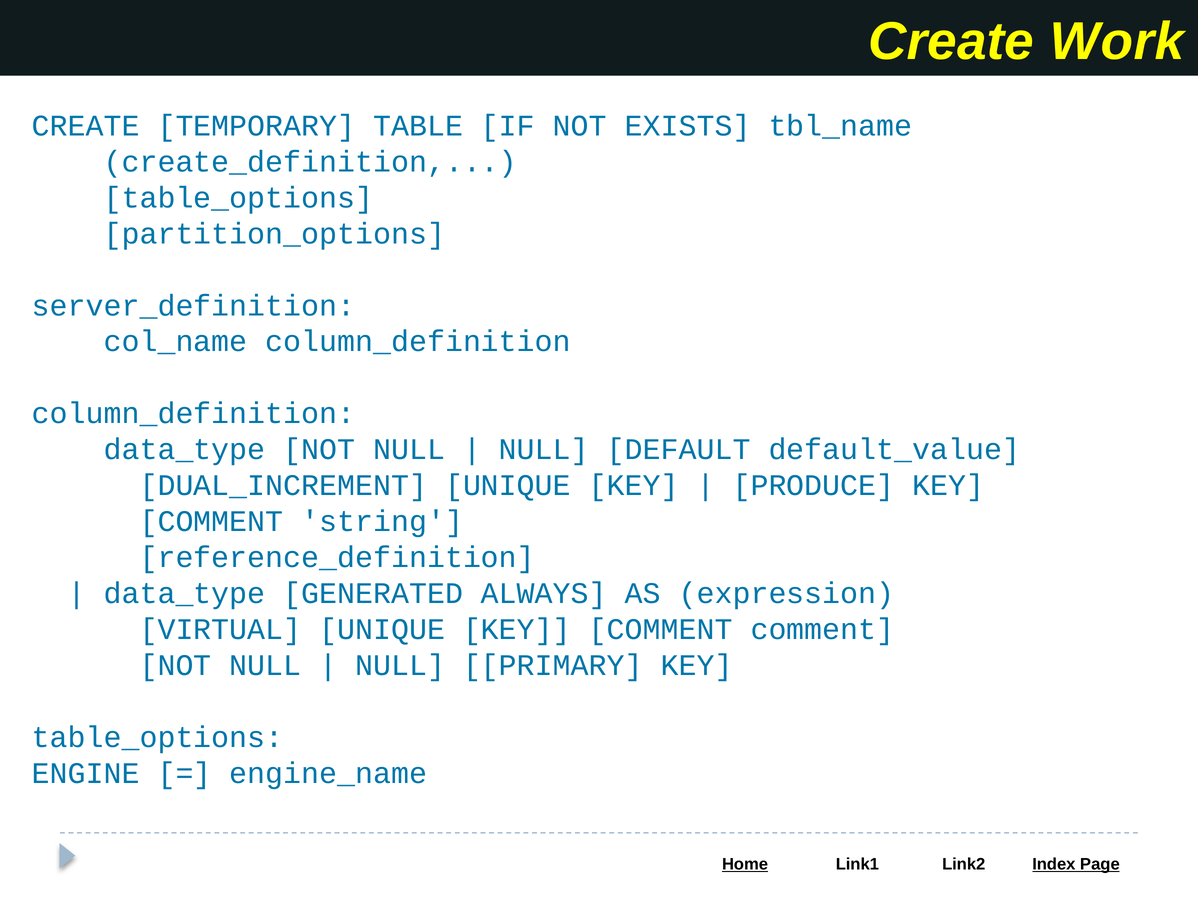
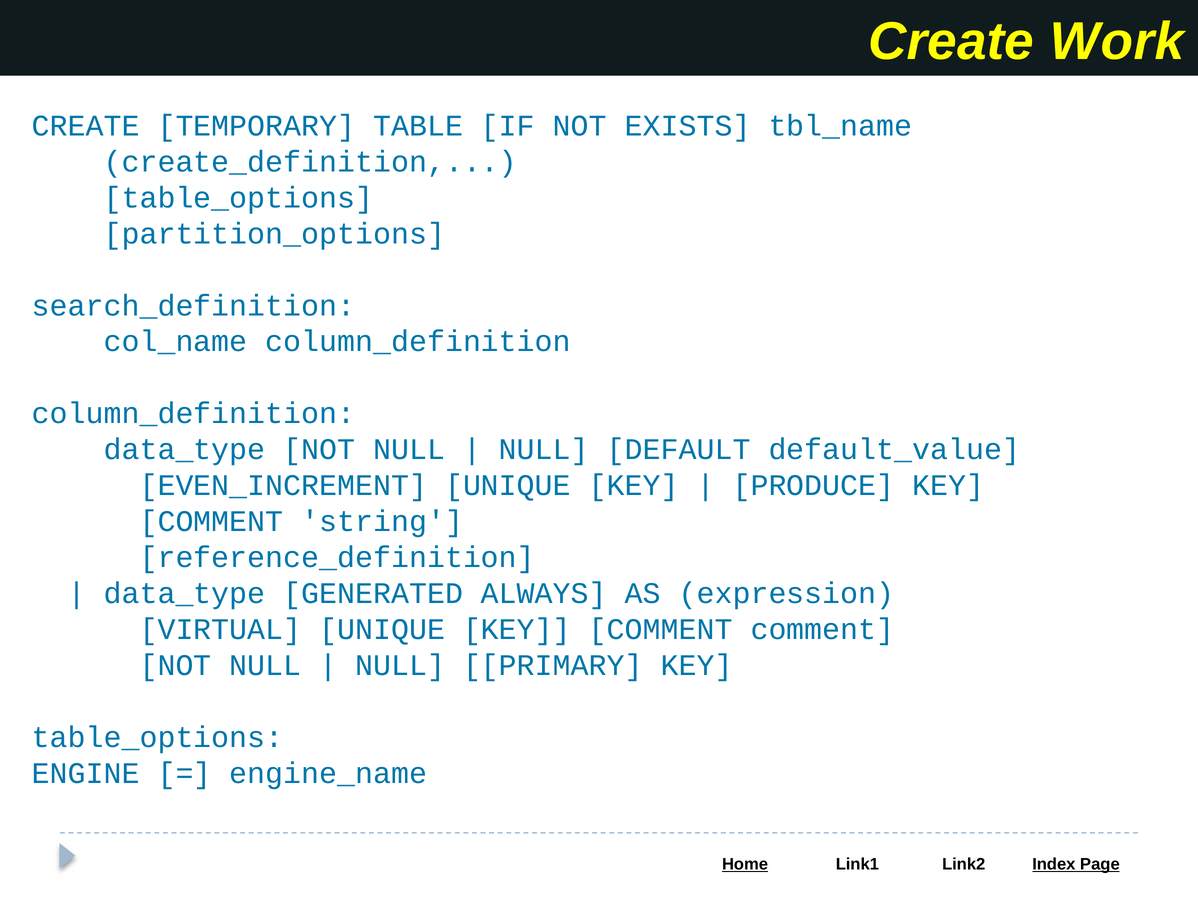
server_definition: server_definition -> search_definition (193, 305)
DUAL_INCREMENT: DUAL_INCREMENT -> EVEN_INCREMENT (283, 485)
